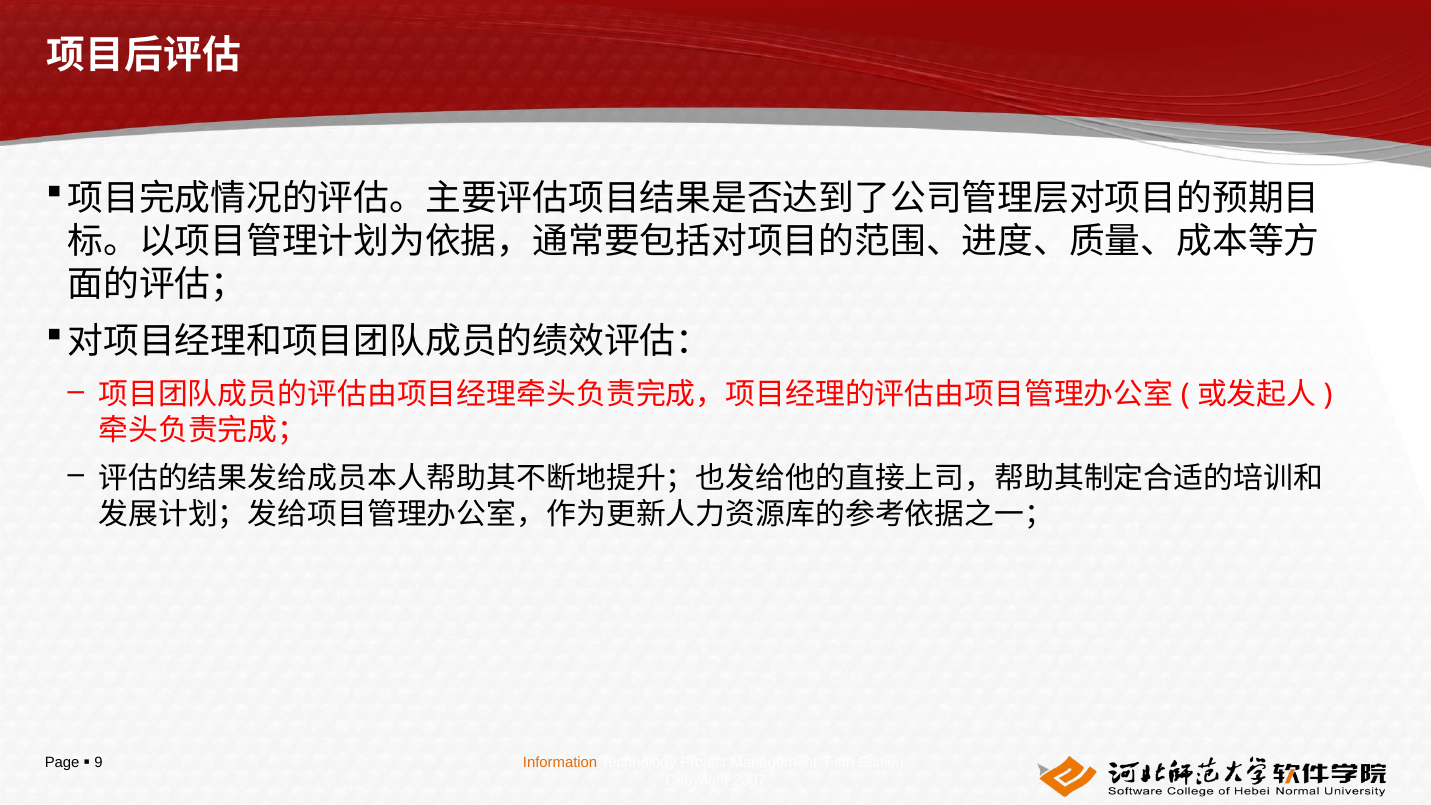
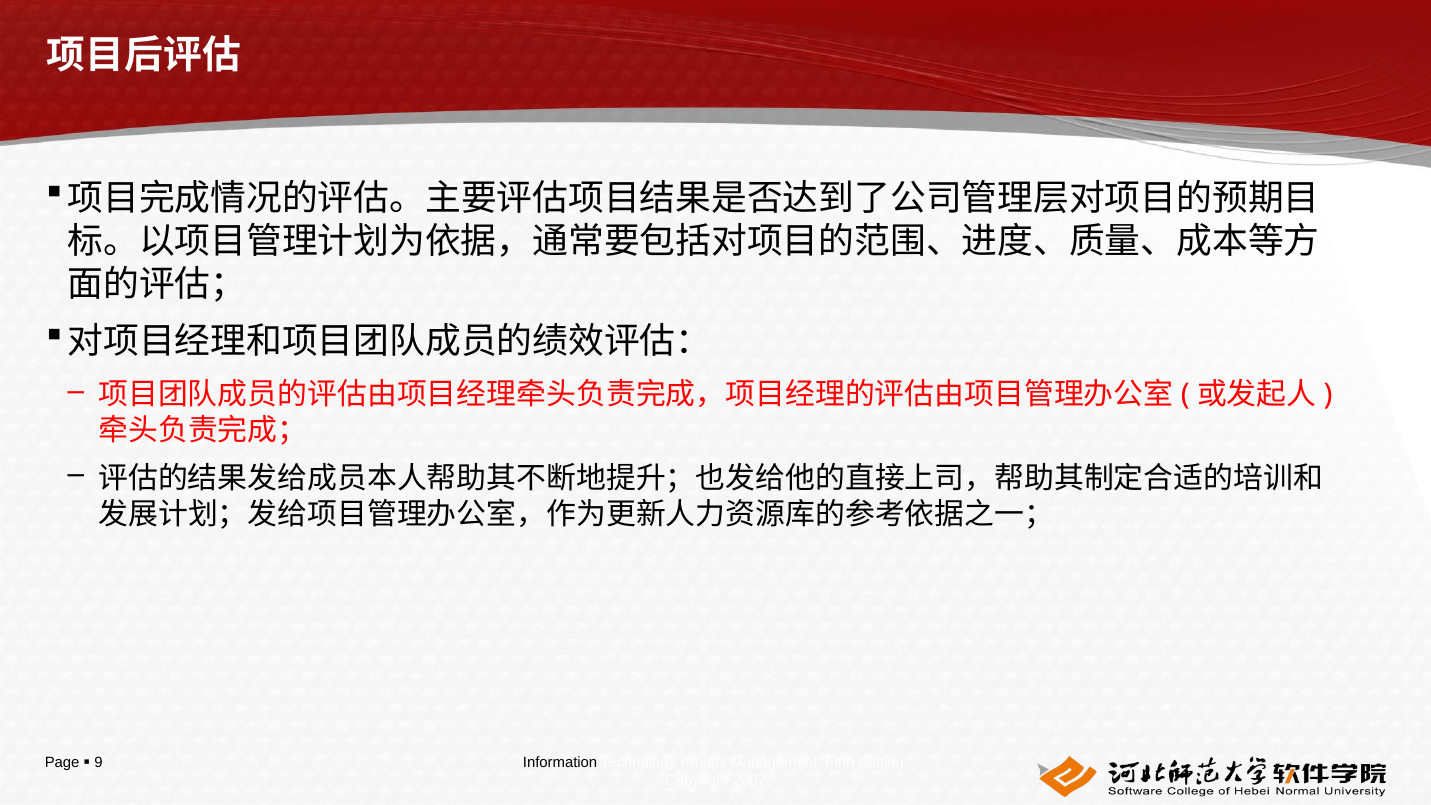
Information colour: orange -> black (560, 763)
